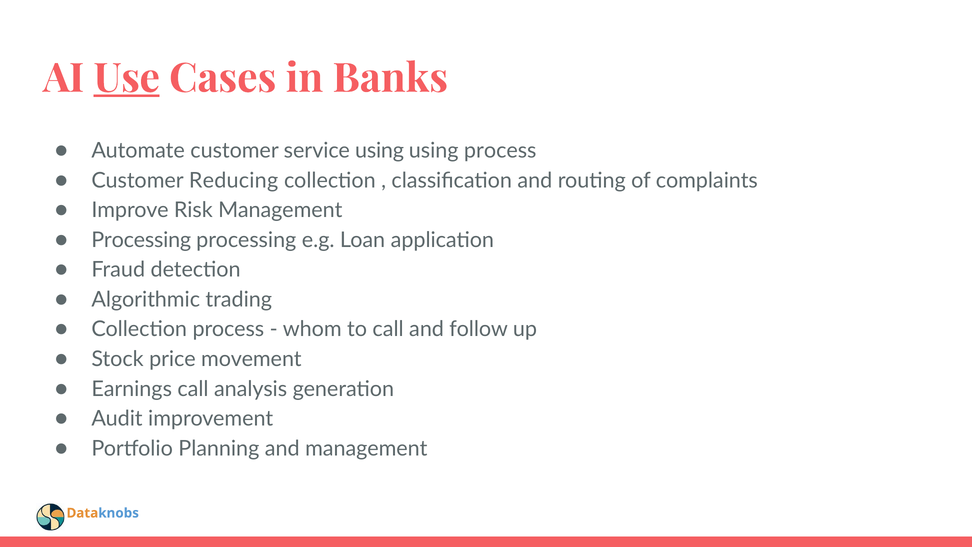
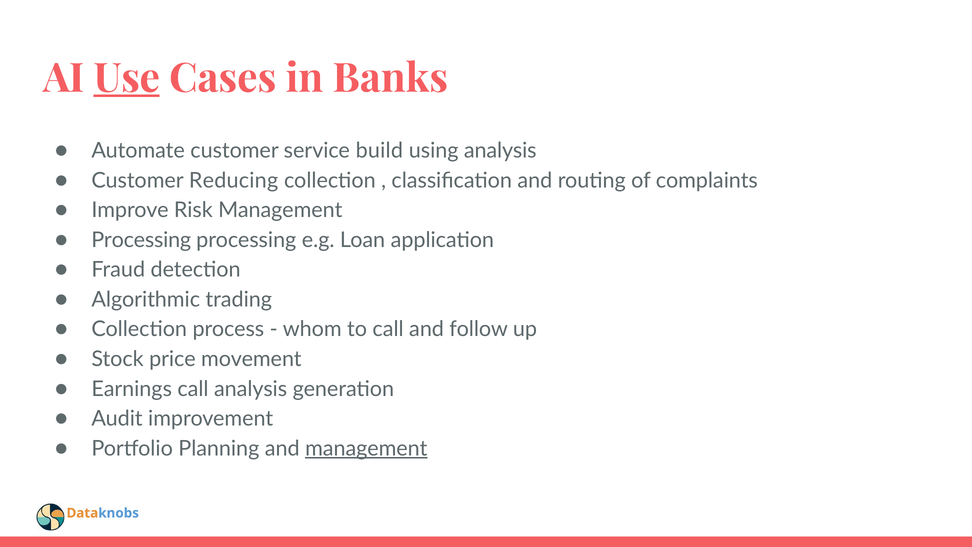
service using: using -> build (379, 151)
using process: process -> analysis (500, 151)
management underline: none -> present (366, 448)
